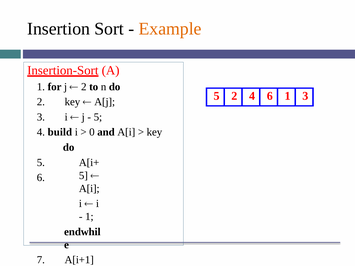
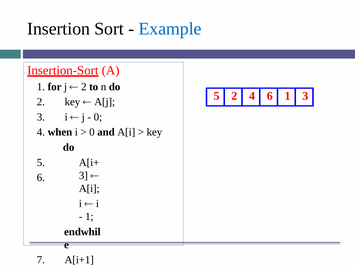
Example colour: orange -> blue (170, 29)
5: 5 -> 0 (98, 117)
build: build -> when (60, 132)
5: 5 -> 3 (83, 176)
